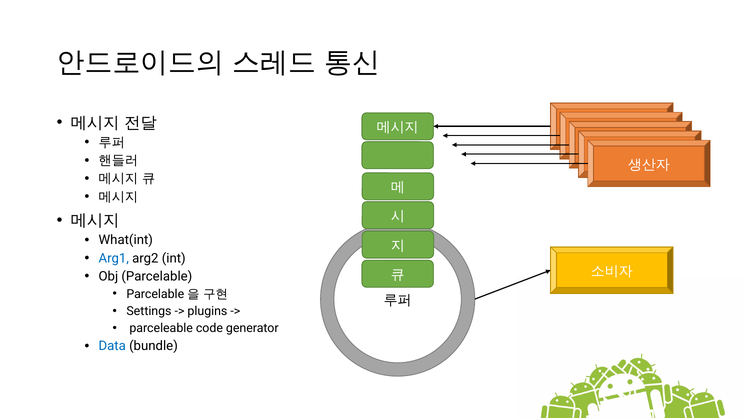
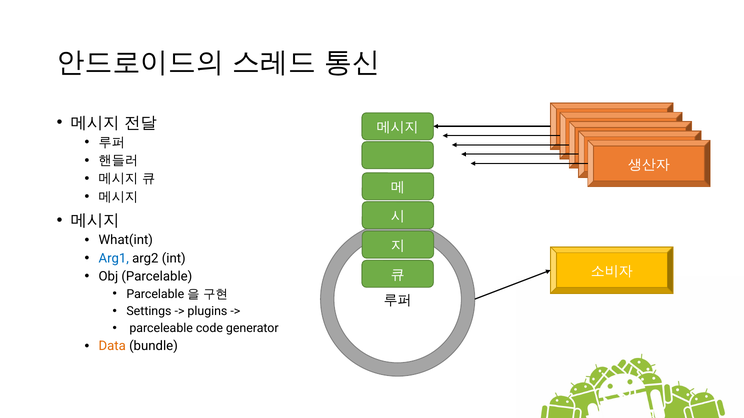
Data colour: blue -> orange (112, 346)
